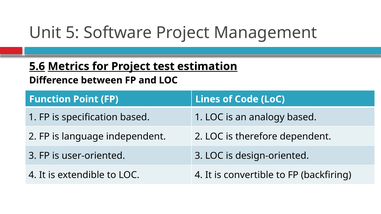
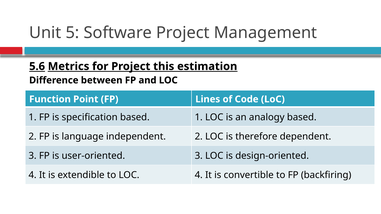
test: test -> this (164, 66)
